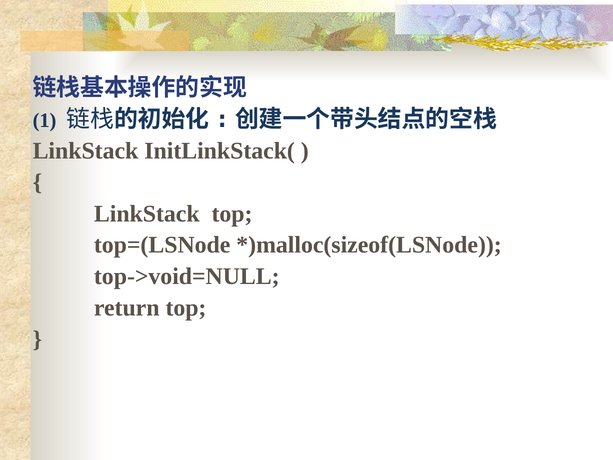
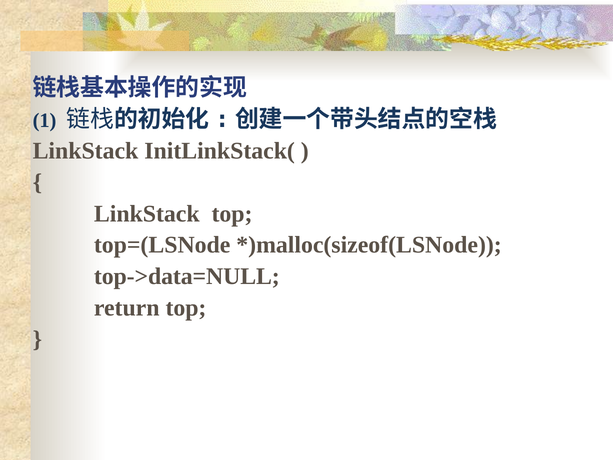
top->void=NULL: top->void=NULL -> top->data=NULL (187, 276)
